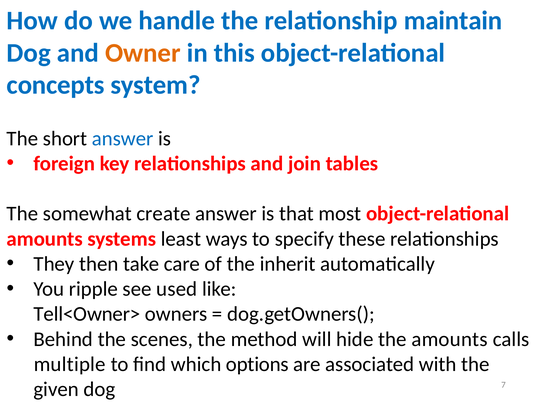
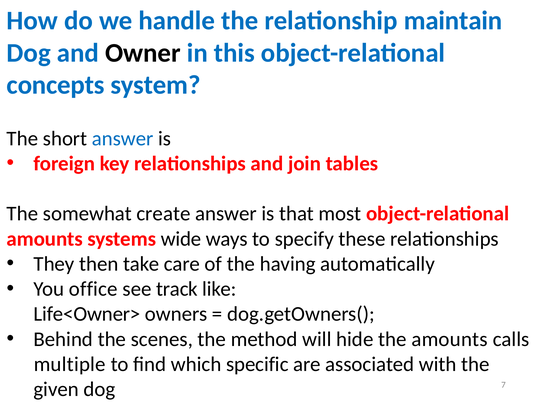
Owner colour: orange -> black (143, 53)
least: least -> wide (181, 239)
inherit: inherit -> having (288, 264)
ripple: ripple -> office (93, 289)
used: used -> track (177, 289)
Tell<Owner>: Tell<Owner> -> Life<Owner> (87, 314)
options: options -> specific (257, 365)
